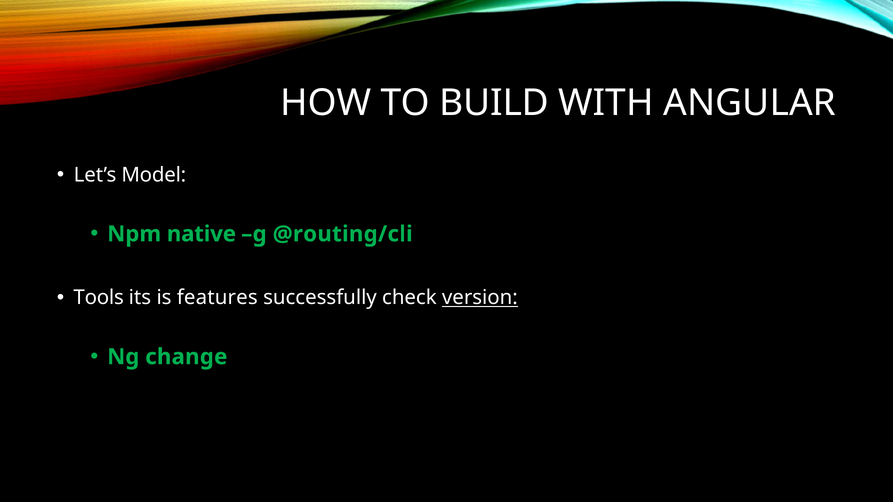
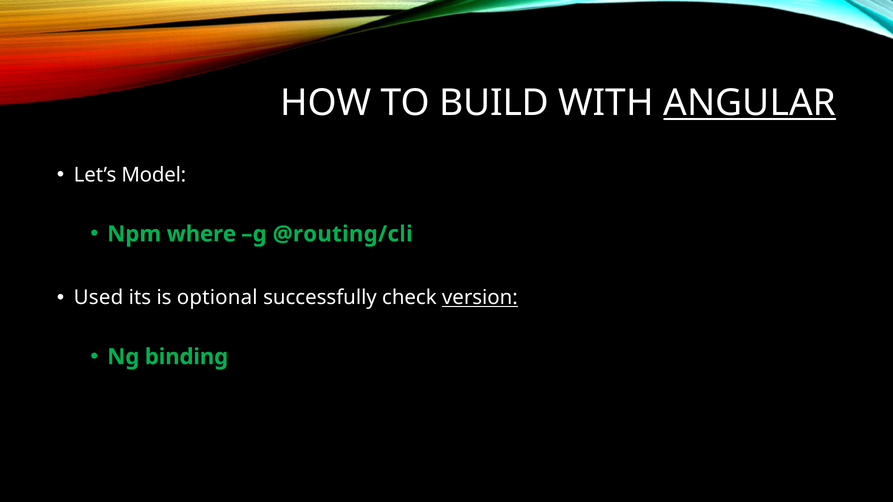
ANGULAR underline: none -> present (750, 103)
native: native -> where (201, 234)
Tools: Tools -> Used (98, 298)
features: features -> optional (217, 298)
change: change -> binding (186, 357)
